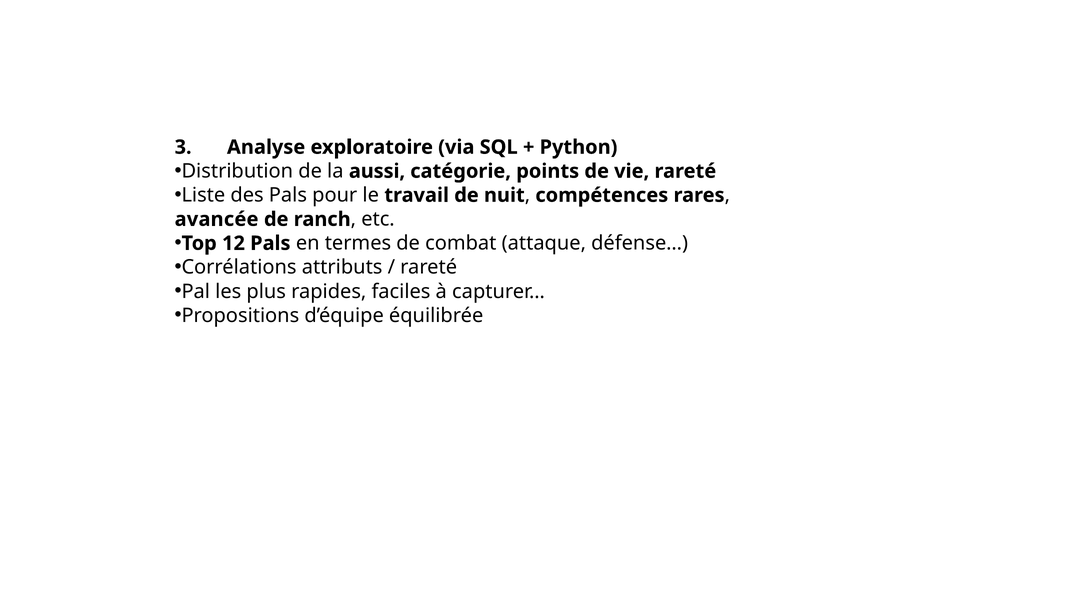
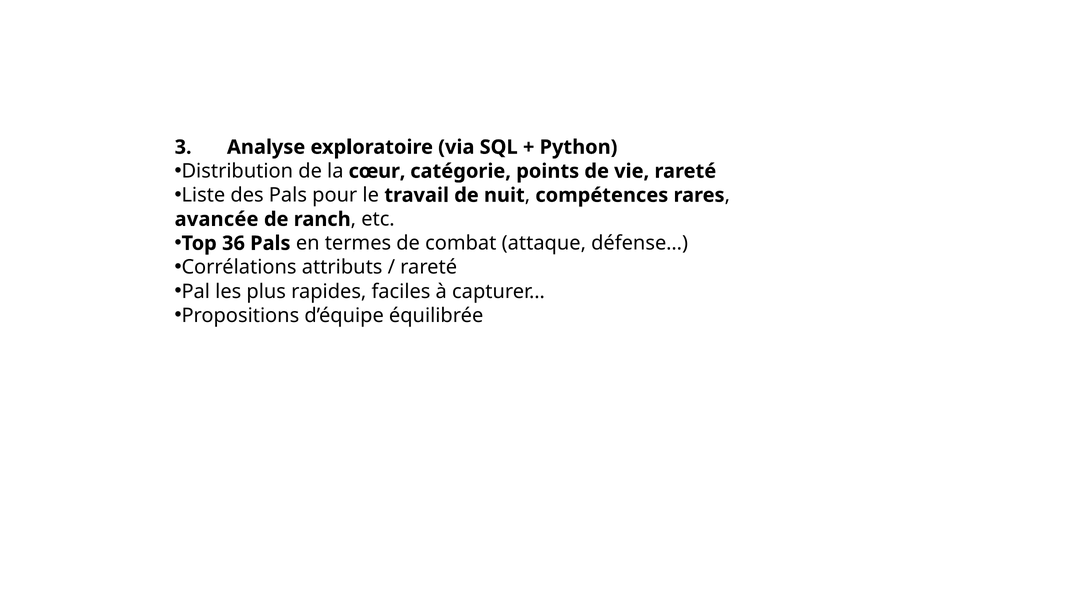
aussi: aussi -> cœur (377, 171)
12: 12 -> 36 (233, 243)
